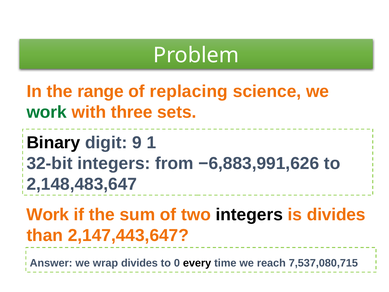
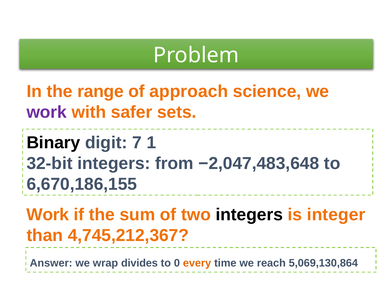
replacing: replacing -> approach (189, 91)
work colour: green -> purple (47, 112)
three: three -> safer (132, 112)
9: 9 -> 7 (137, 142)
−6,883,991,626: −6,883,991,626 -> −2,047,483,648 (259, 163)
2,148,483,647: 2,148,483,647 -> 6,670,186,155 (82, 184)
is divides: divides -> integer (336, 214)
2,147,443,647: 2,147,443,647 -> 4,745,212,367 (128, 235)
every colour: black -> orange (197, 263)
7,537,080,715: 7,537,080,715 -> 5,069,130,864 (323, 263)
